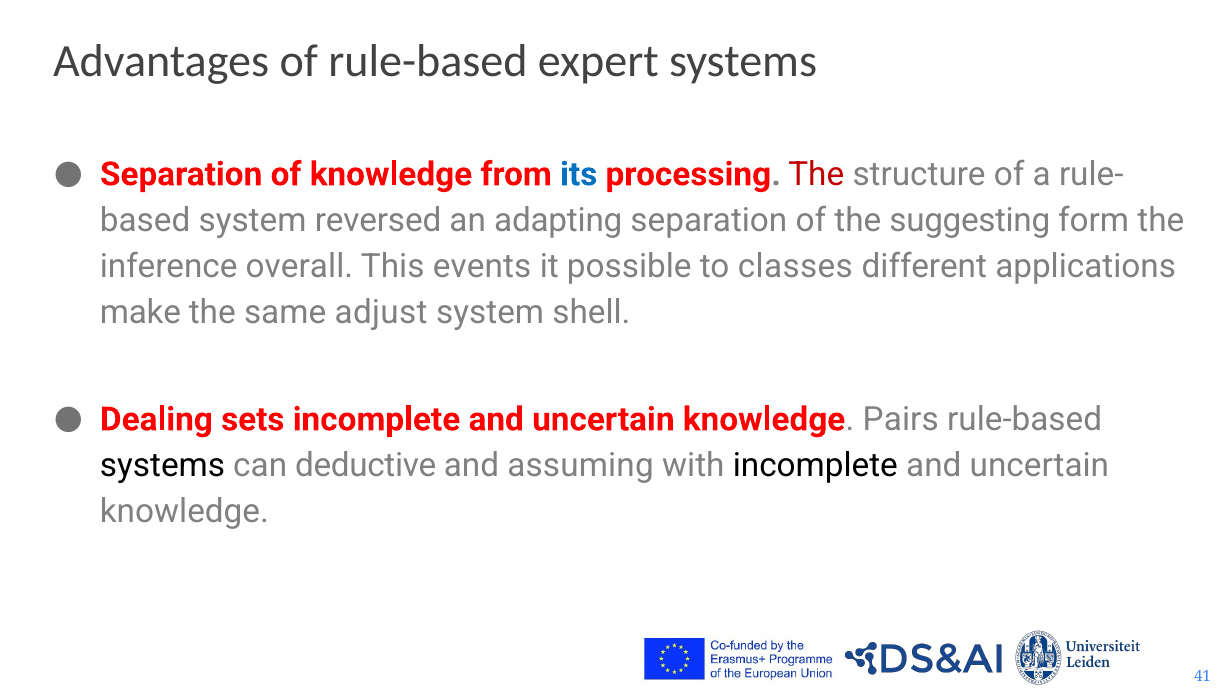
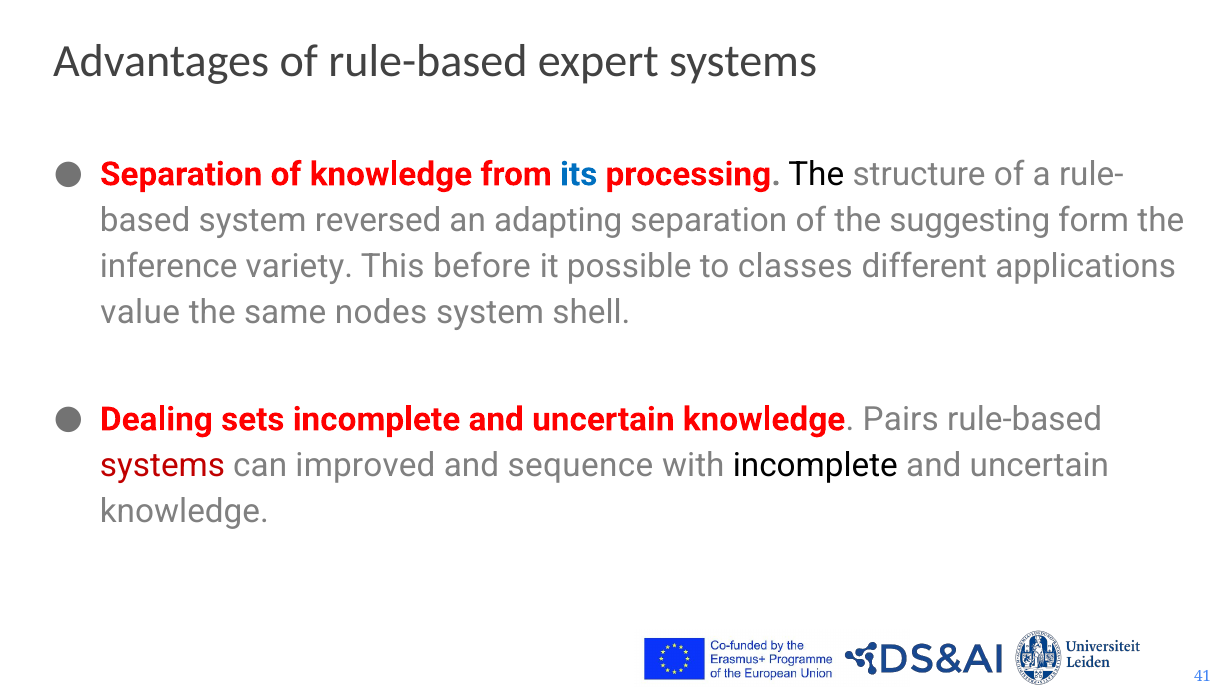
The colour: red -> black (816, 174)
overall: overall -> variety (299, 266)
events: events -> before (482, 266)
make: make -> value (140, 312)
adjust: adjust -> nodes (381, 312)
systems colour: black -> red (163, 465)
deductive: deductive -> improved (365, 465)
assuming: assuming -> sequence (580, 465)
